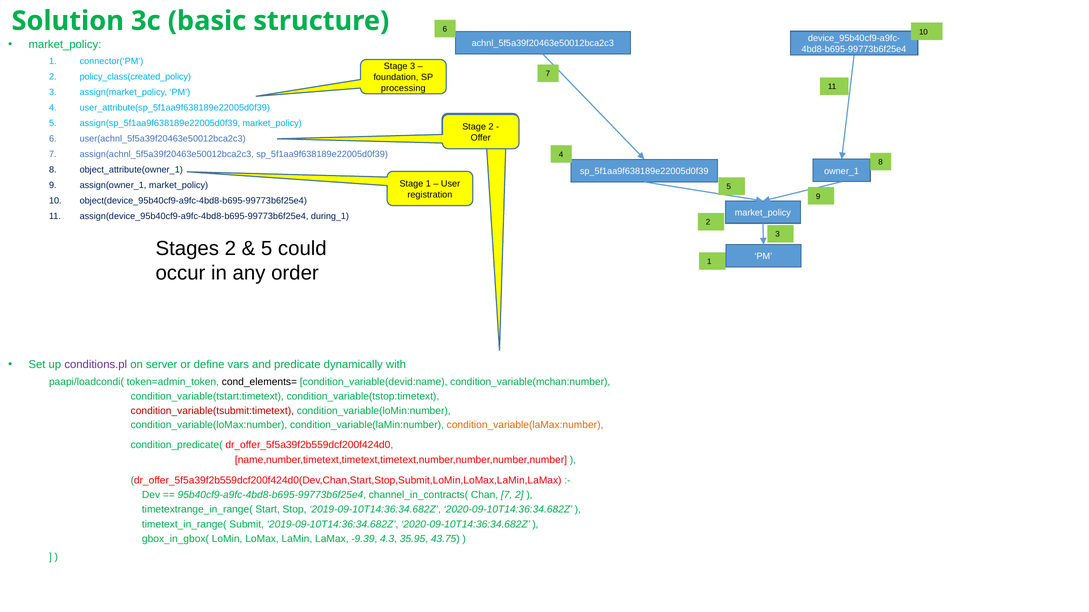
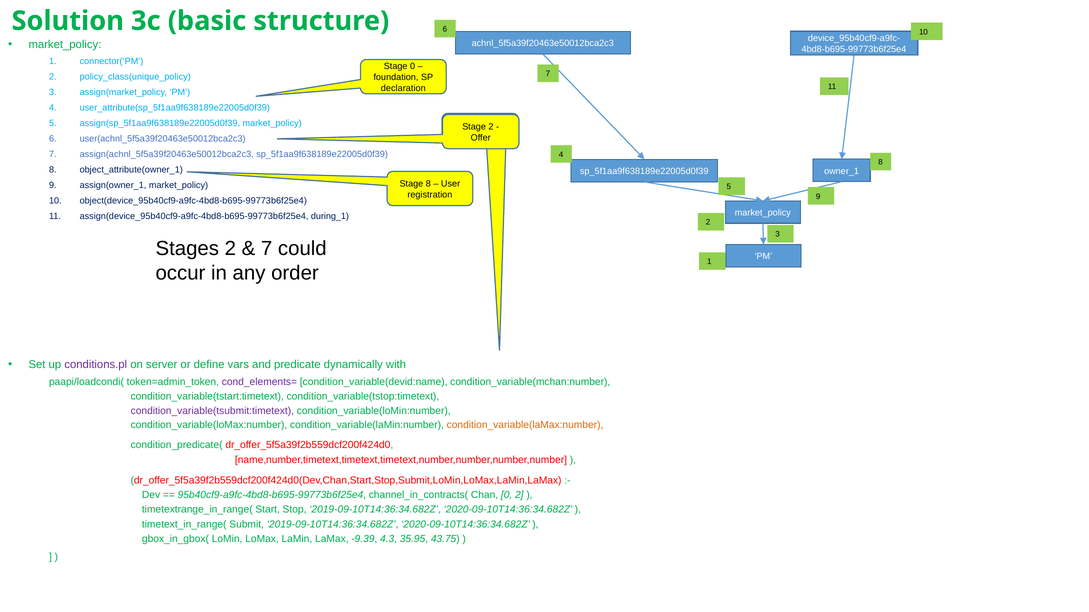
Stage 3: 3 -> 0 (413, 66)
policy_class(created_policy: policy_class(created_policy -> policy_class(unique_policy (135, 77)
processing: processing -> declaration (403, 88)
Stage 1: 1 -> 8 (428, 184)
5: 5 -> 7 (267, 249)
cond_elements= colour: black -> purple (259, 382)
condition_variable(tsubmit:timetext colour: red -> purple (212, 411)
Chan 7: 7 -> 0 (507, 495)
